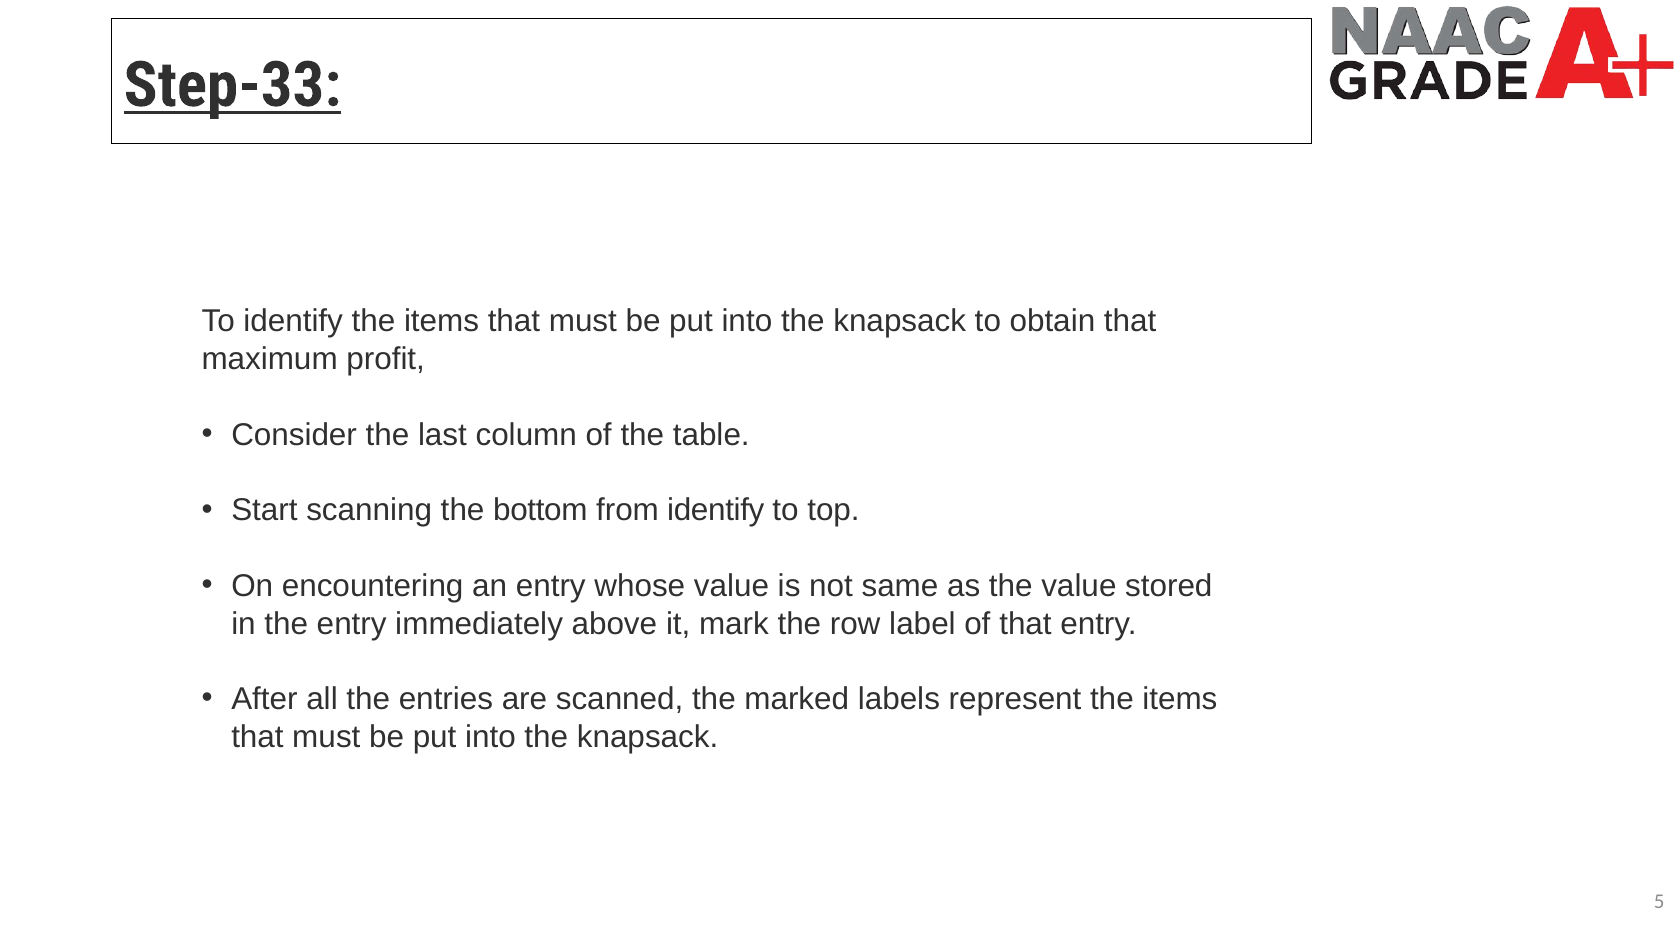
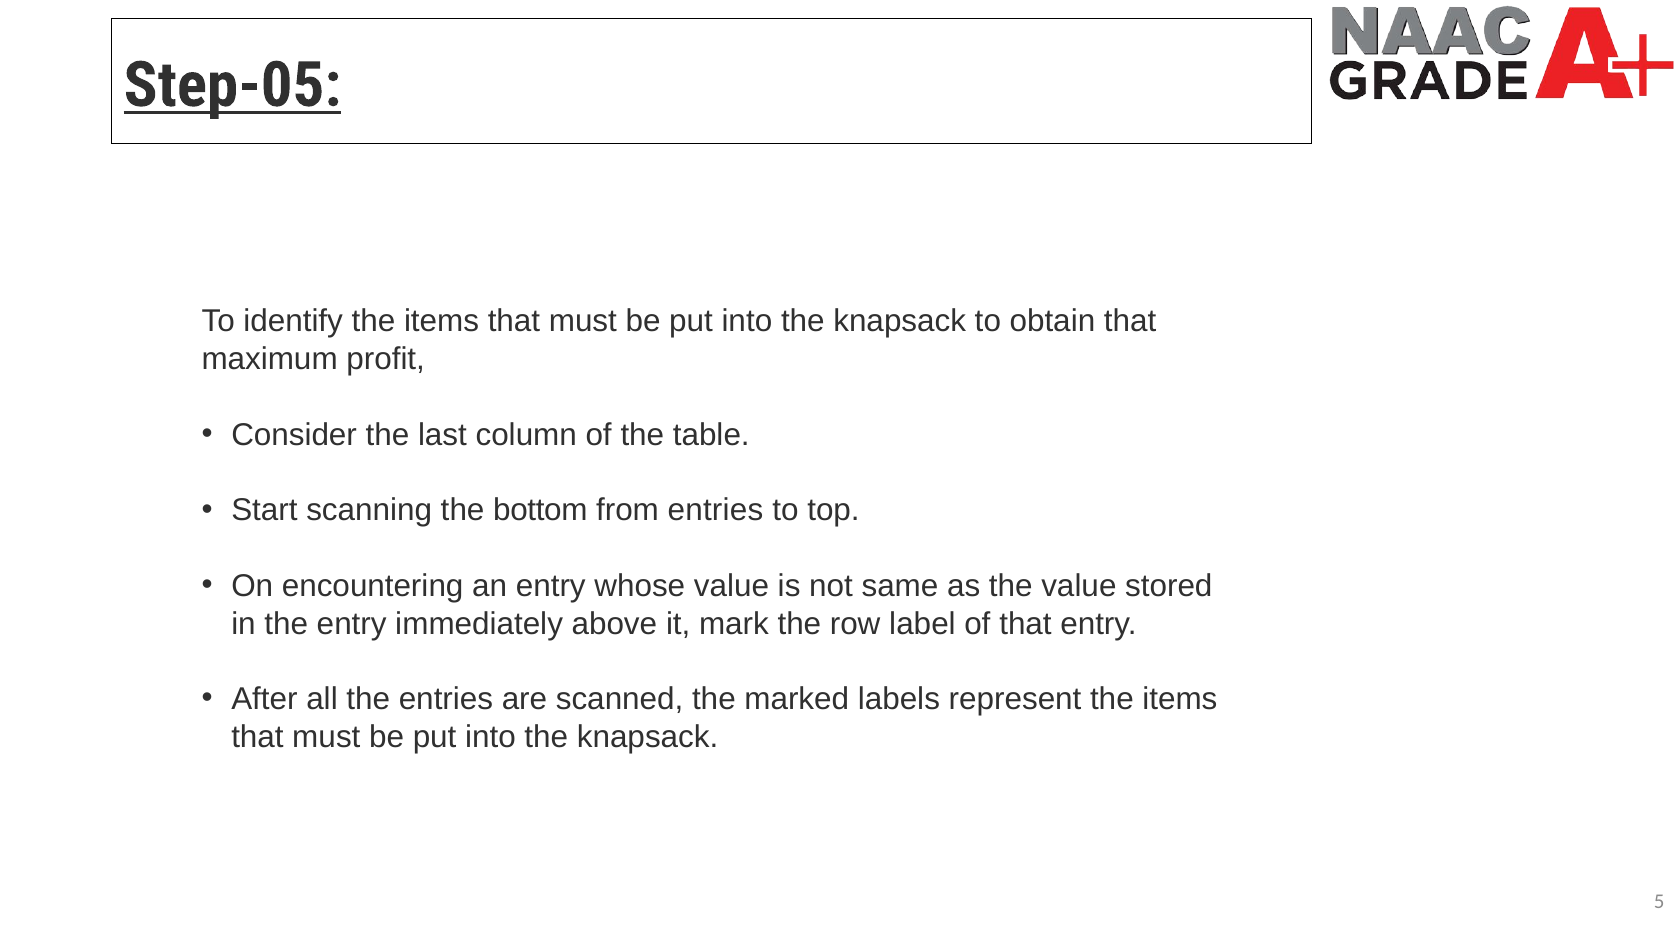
Step-33: Step-33 -> Step-05 (233, 85)
from identify: identify -> entries (715, 510)
